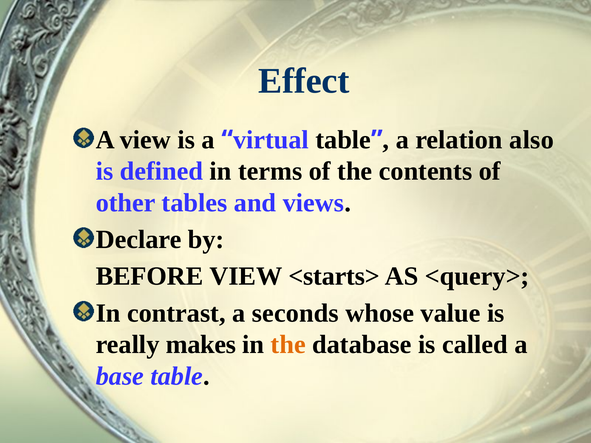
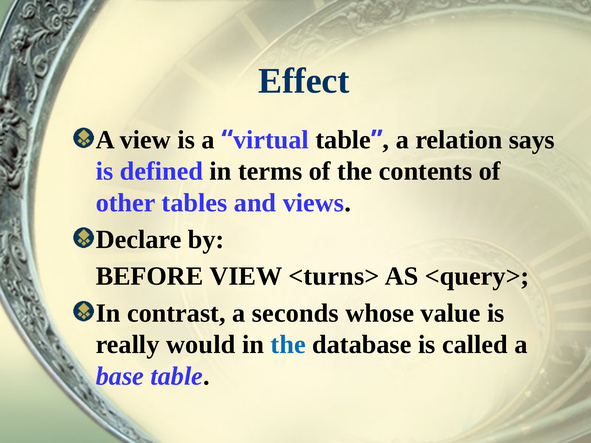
also: also -> says (532, 140)
<starts>: <starts> -> <turns> (334, 276)
makes: makes -> would (201, 345)
the colour: orange -> blue (288, 345)
